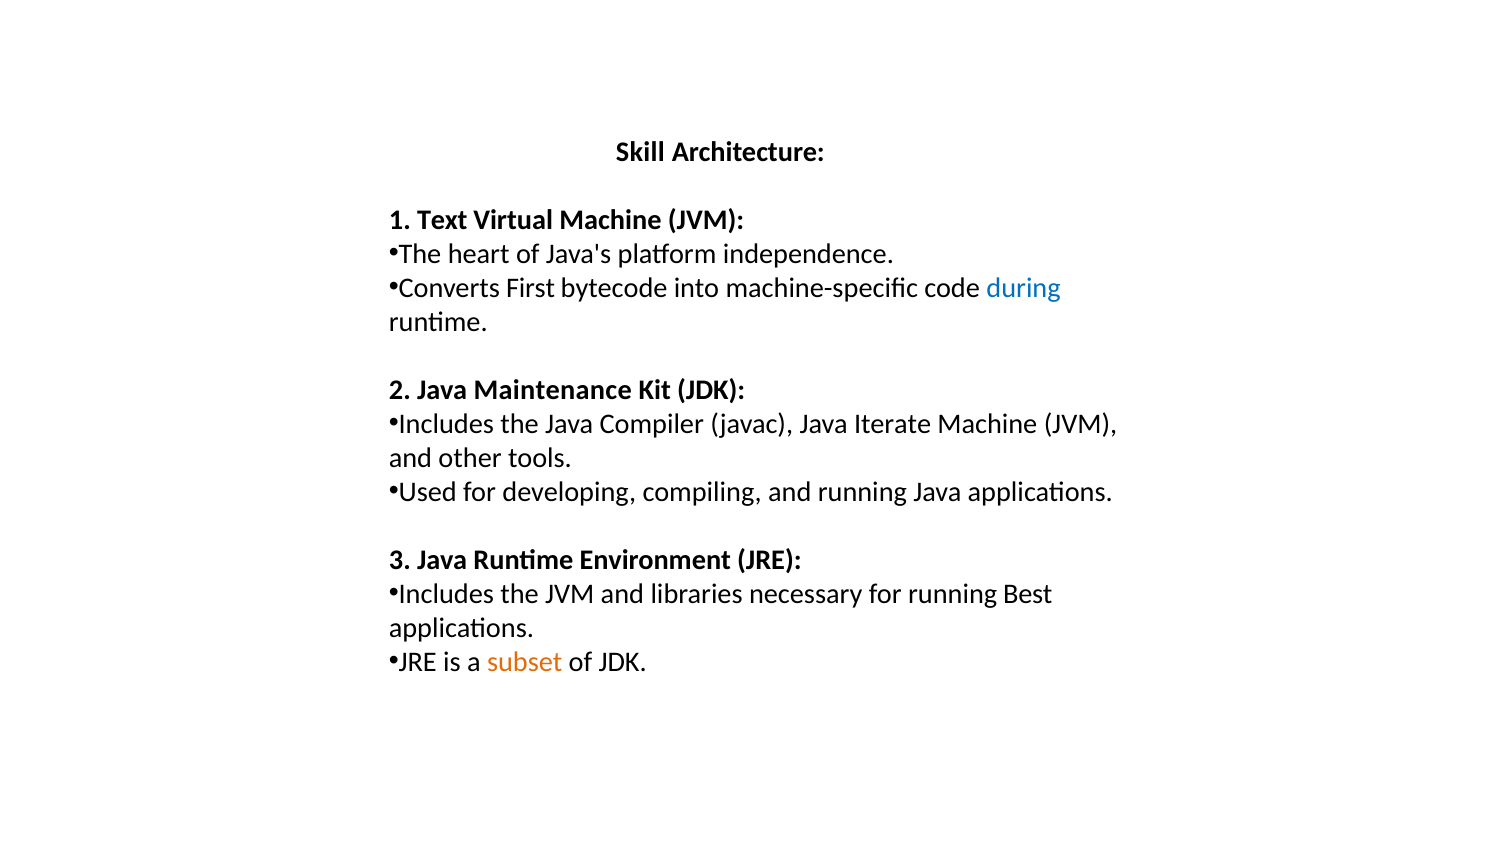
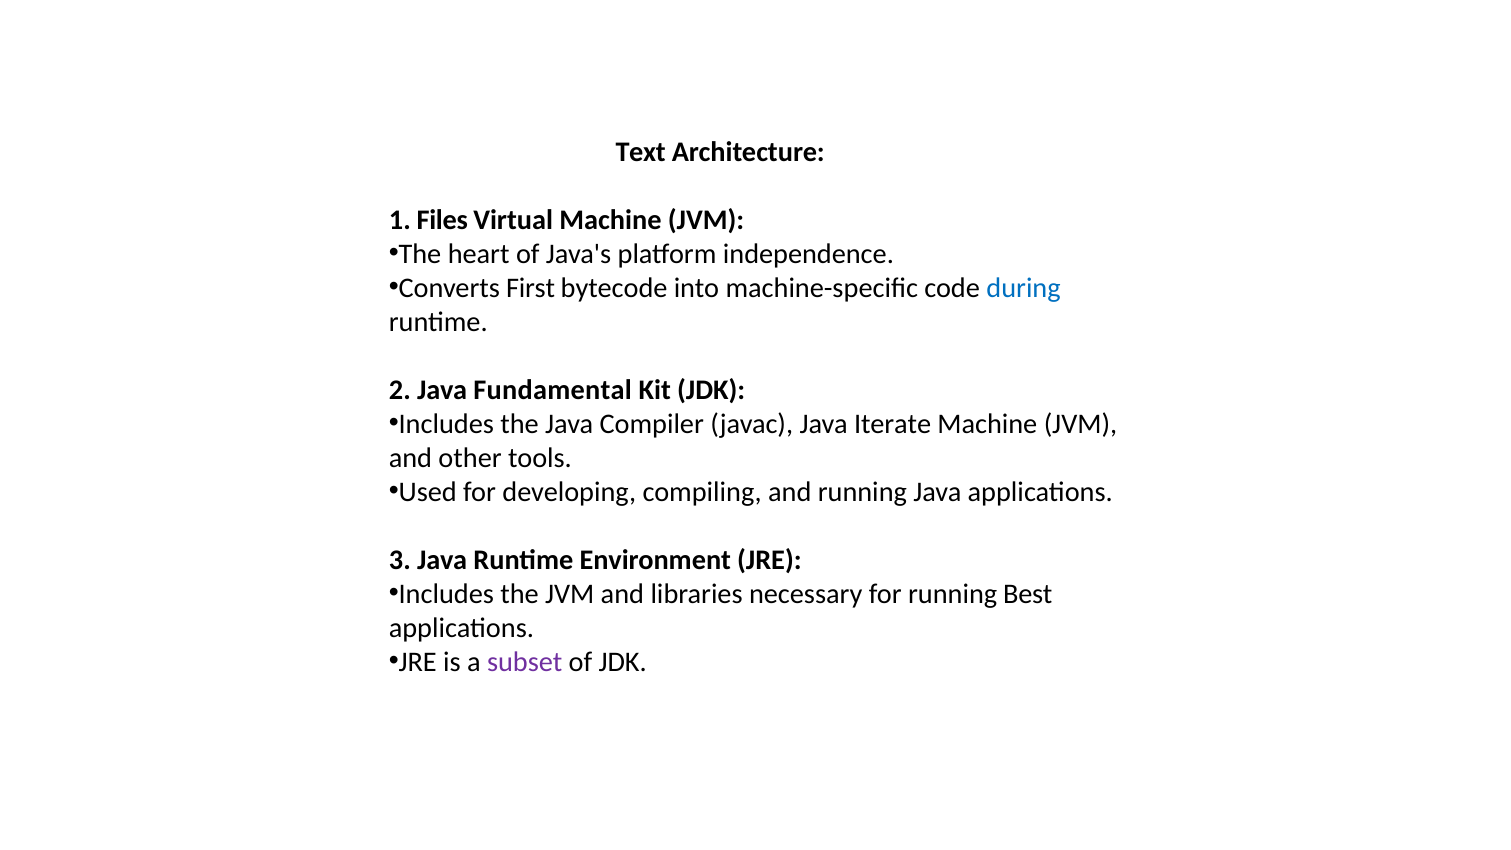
Skill: Skill -> Text (641, 152)
Text: Text -> Files (442, 220)
Maintenance: Maintenance -> Fundamental (553, 390)
subset colour: orange -> purple (525, 662)
